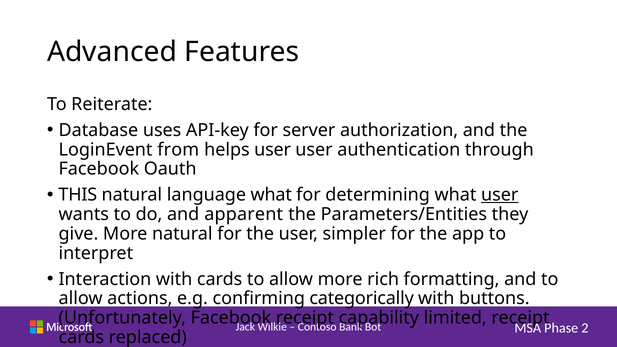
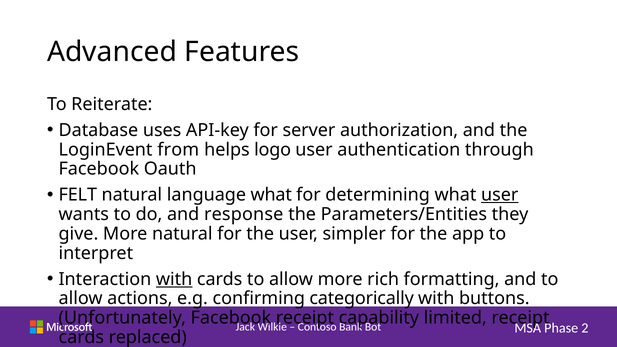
helps user: user -> logo (273, 150)
THIS: THIS -> FELT (78, 195)
apparent: apparent -> response (244, 214)
with underline: none -> present (174, 279)
